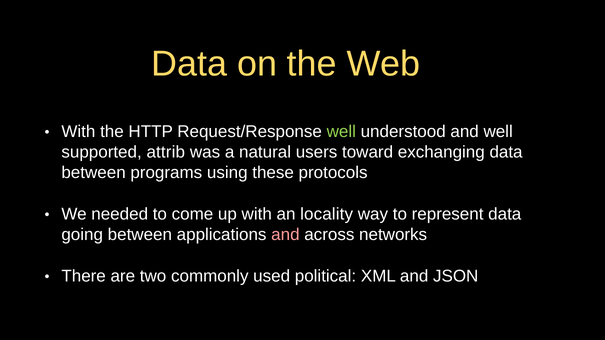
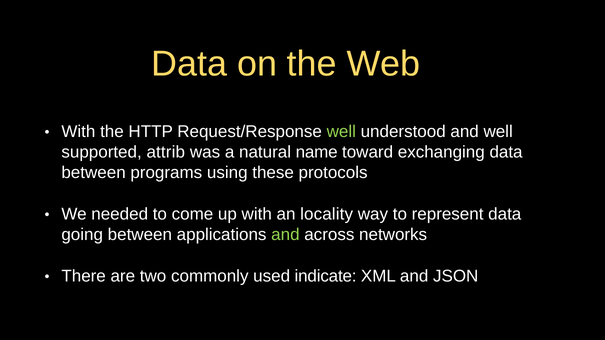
users: users -> name (317, 152)
and colour: pink -> light green (285, 235)
political: political -> indicate (326, 277)
